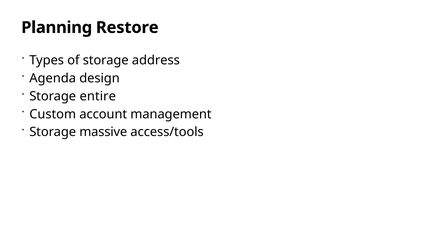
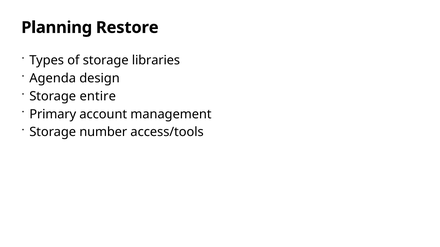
address: address -> libraries (156, 60)
Custom: Custom -> Primary (53, 114)
massive: massive -> number (103, 132)
